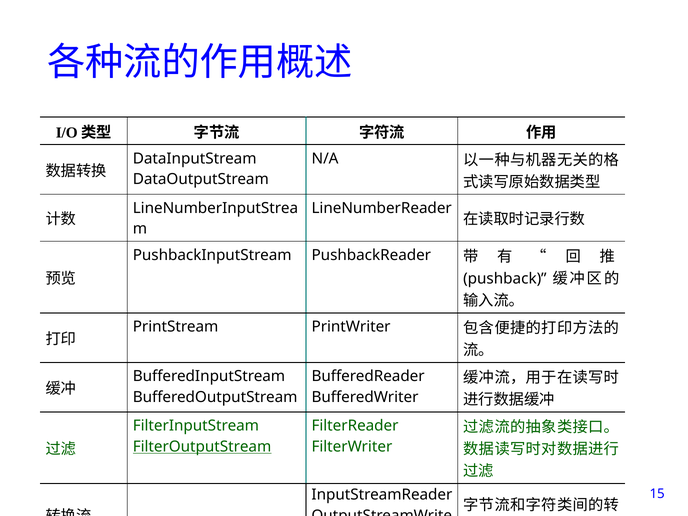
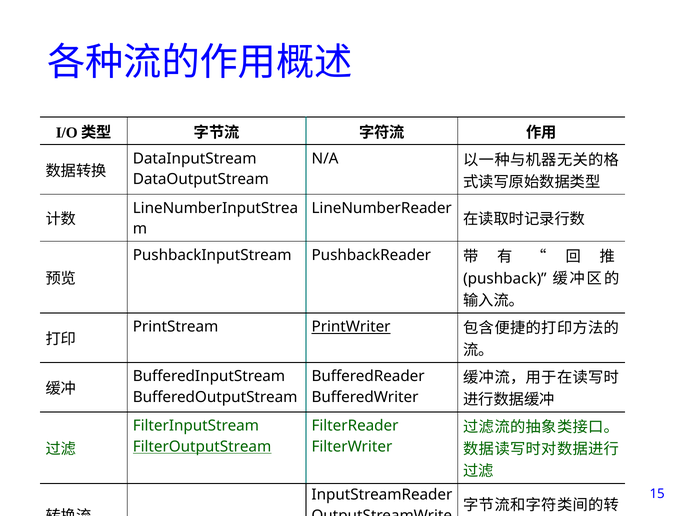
PrintWriter underline: none -> present (351, 327)
